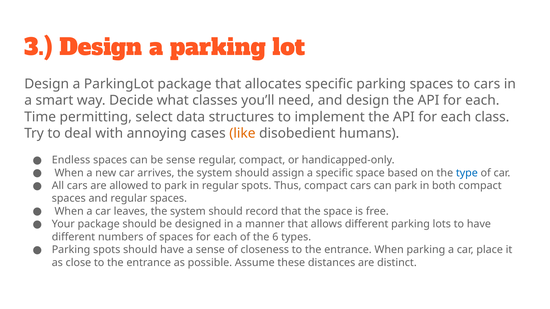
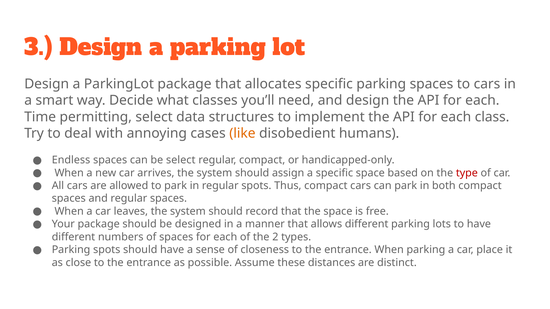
be sense: sense -> select (181, 160)
type colour: blue -> red (467, 173)
6: 6 -> 2 (275, 237)
